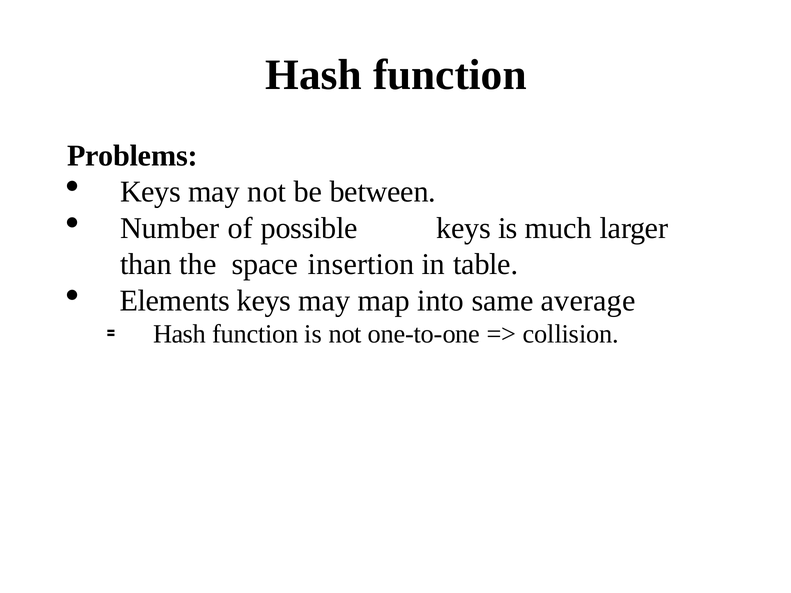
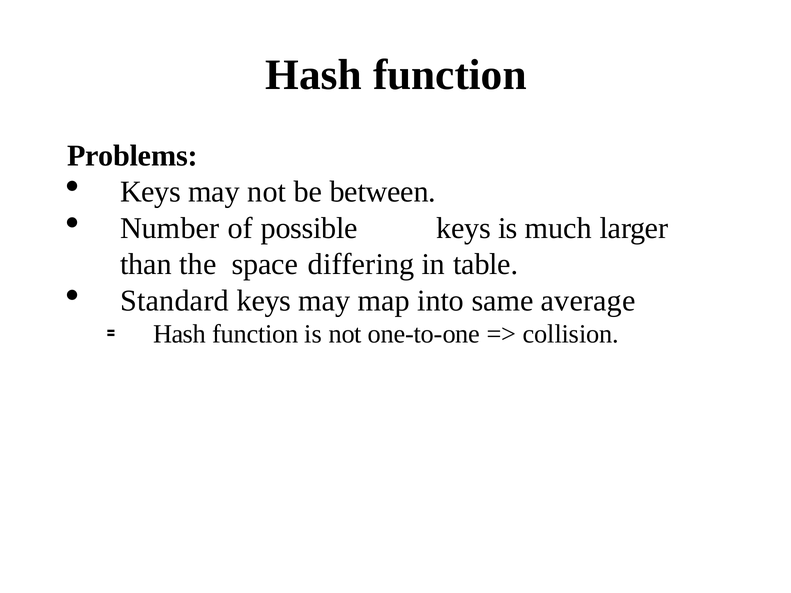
insertion: insertion -> differing (361, 264)
Elements: Elements -> Standard (175, 301)
